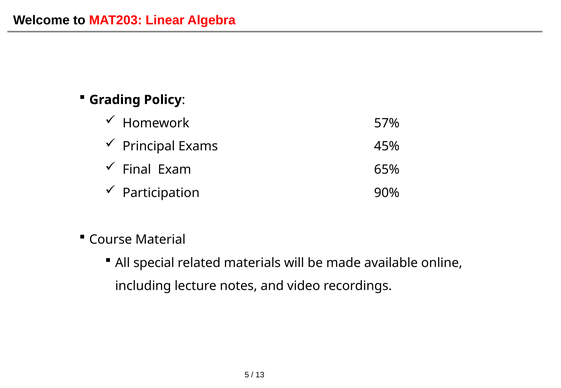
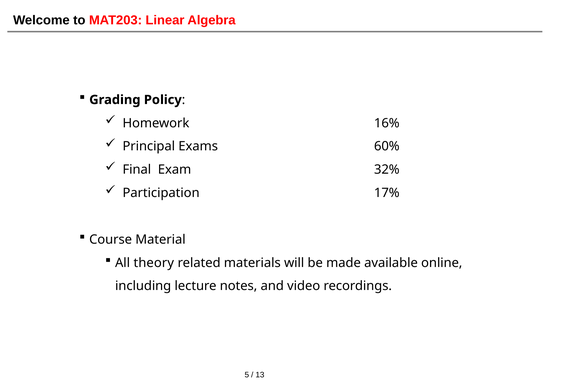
57%: 57% -> 16% (387, 123)
45%: 45% -> 60% (387, 147)
65%: 65% -> 32% (387, 170)
90%: 90% -> 17% (387, 193)
special: special -> theory (154, 263)
